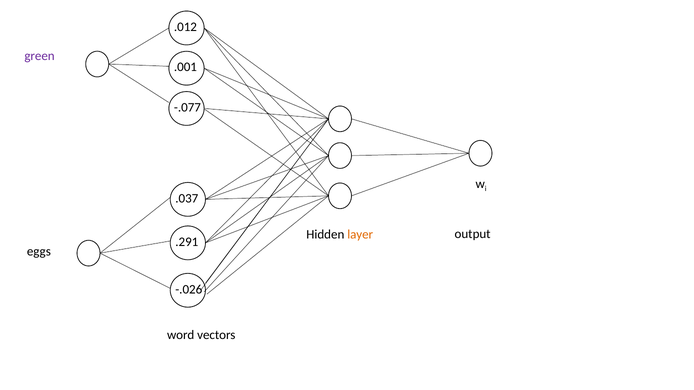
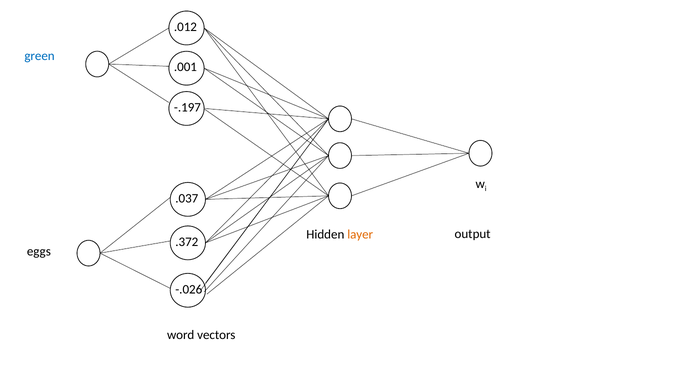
green colour: purple -> blue (40, 56)
-.077: -.077 -> -.197 (187, 108)
.291: .291 -> .372 (187, 242)
